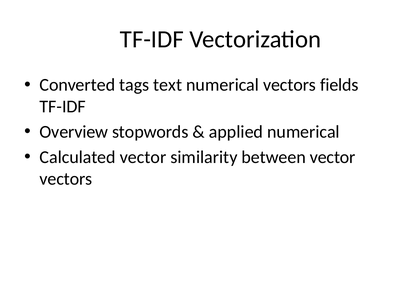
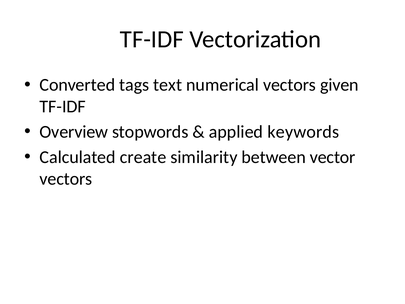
fields: fields -> given (339, 85)
applied numerical: numerical -> keywords (303, 132)
Calculated vector: vector -> create (143, 157)
